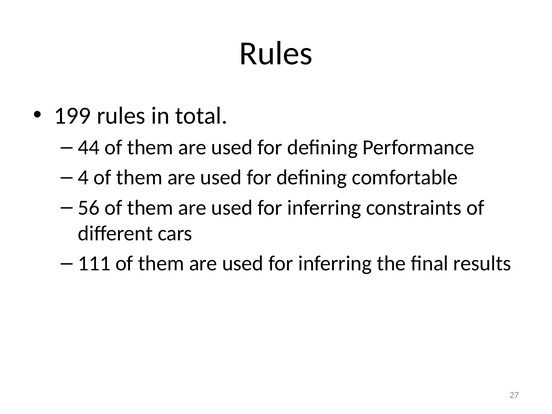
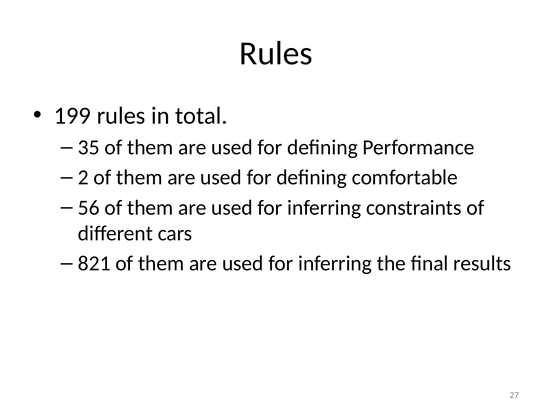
44: 44 -> 35 (89, 147)
4: 4 -> 2 (83, 178)
111: 111 -> 821 (94, 264)
